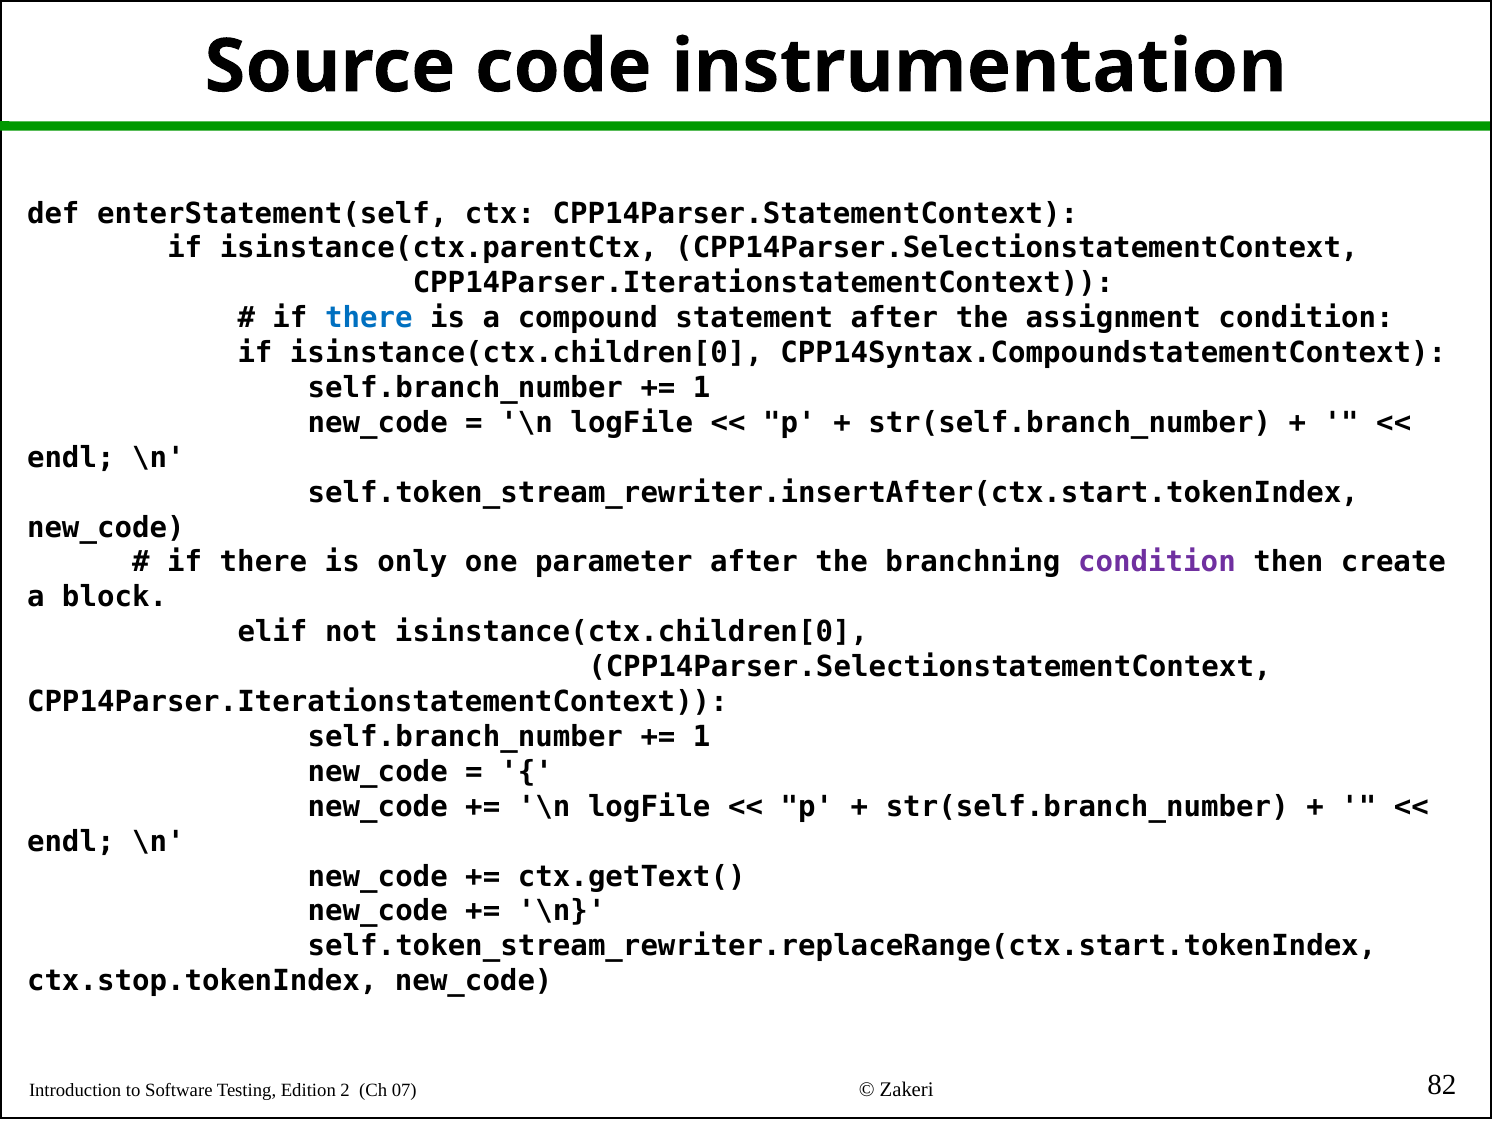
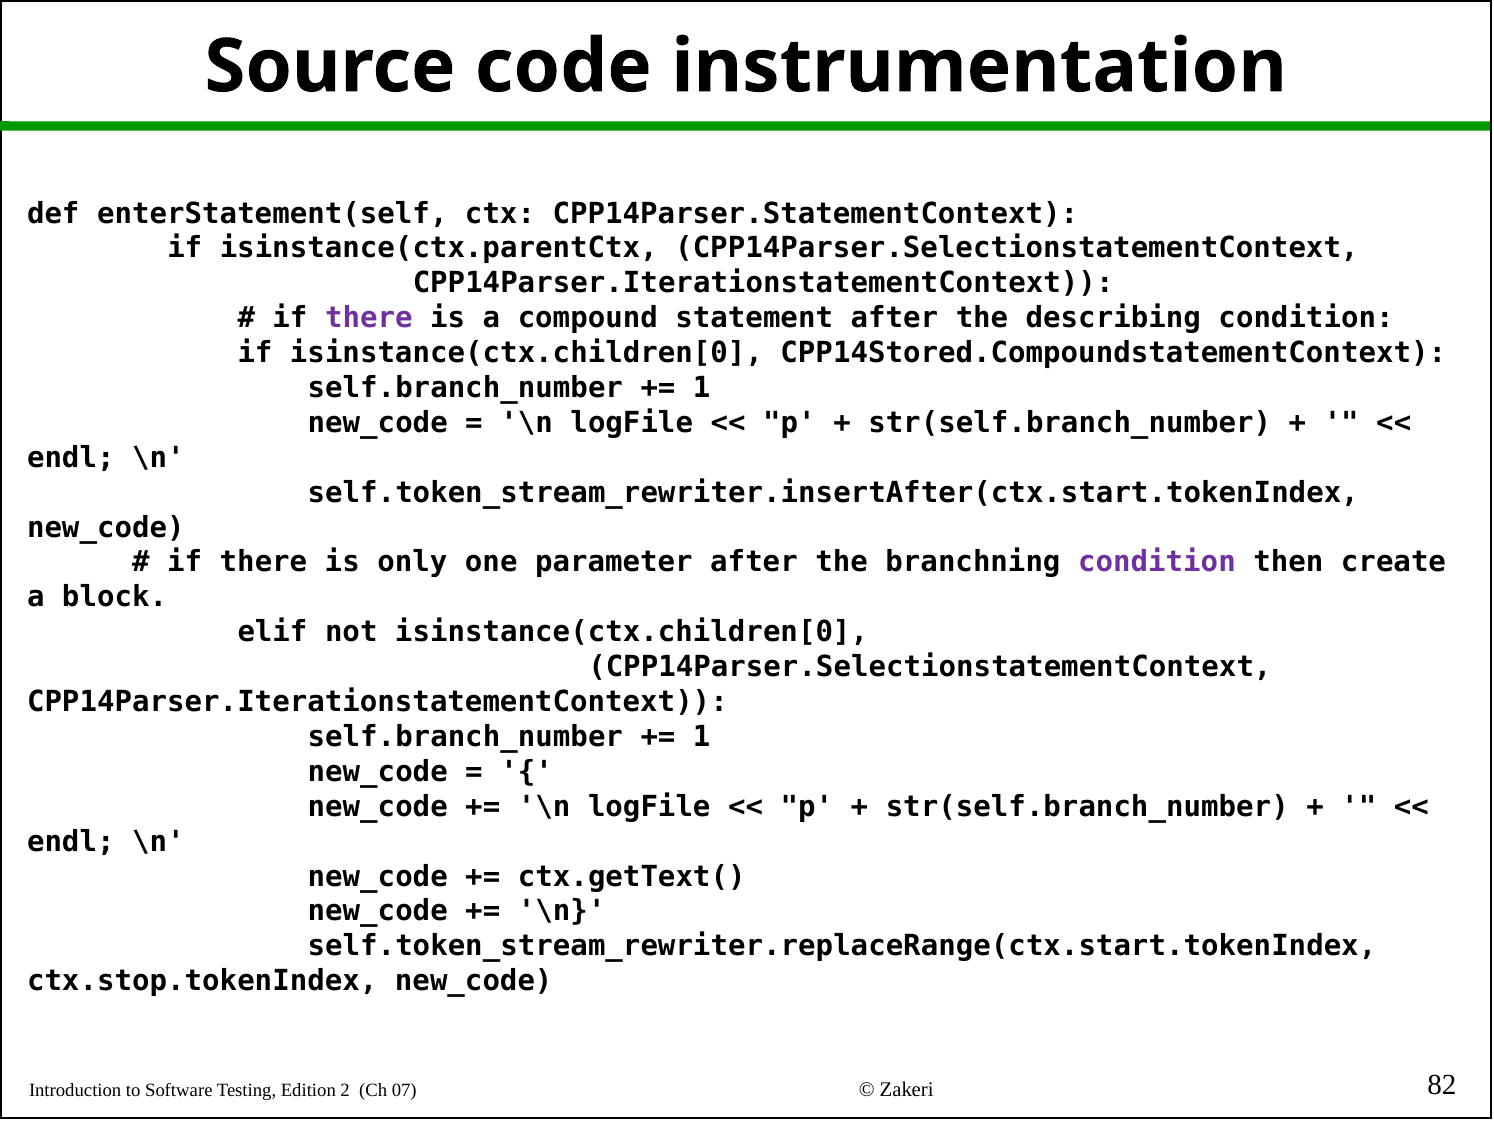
there colour: blue -> purple (369, 318)
assignment: assignment -> describing (1113, 318)
CPP14Syntax.CompoundstatementContext: CPP14Syntax.CompoundstatementContext -> CPP14Stored.CompoundstatementContext (1113, 353)
